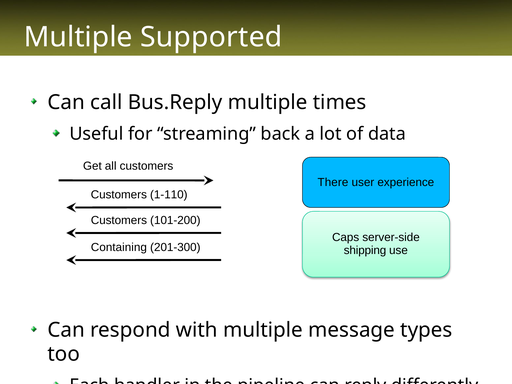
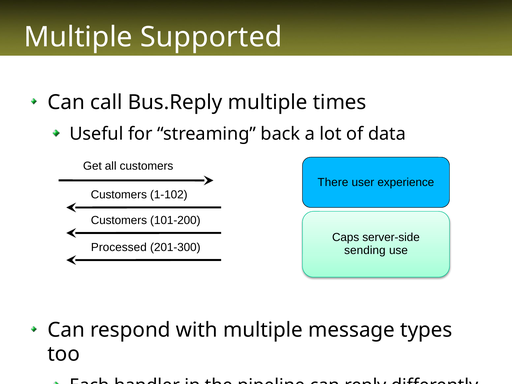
1-110: 1-110 -> 1-102 (169, 195)
Containing: Containing -> Processed (119, 247)
shipping: shipping -> sending (365, 250)
